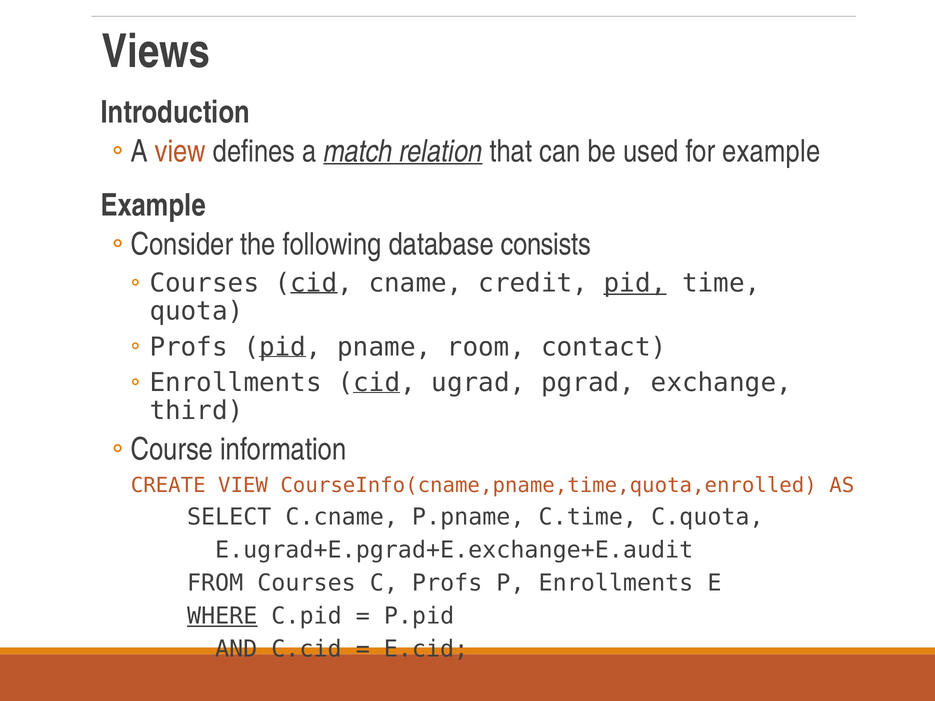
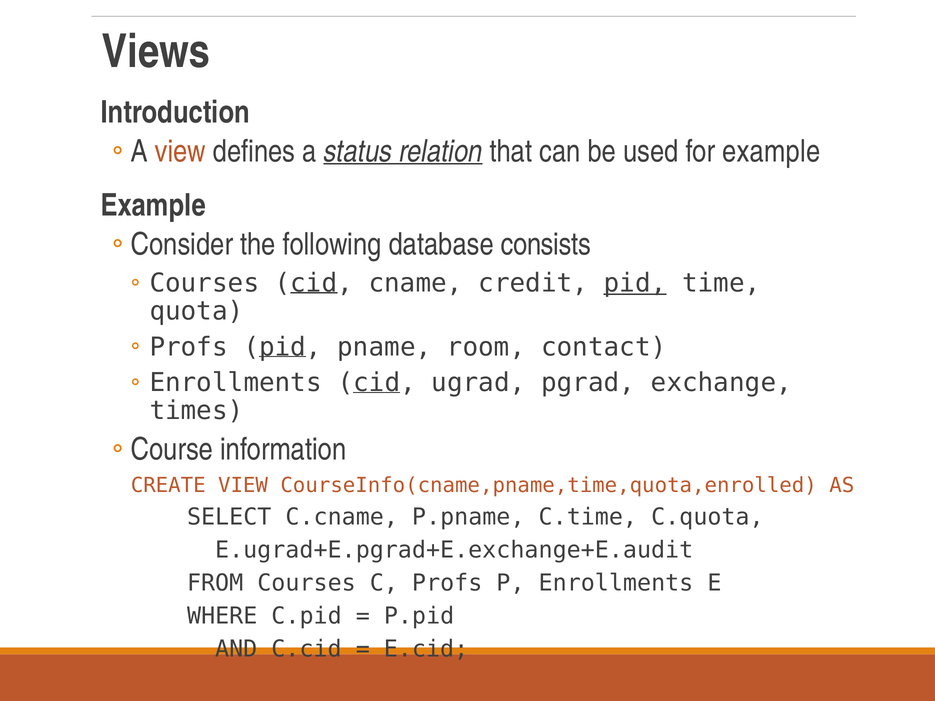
match: match -> status (358, 151)
third: third -> times (196, 411)
WHERE underline: present -> none (222, 616)
